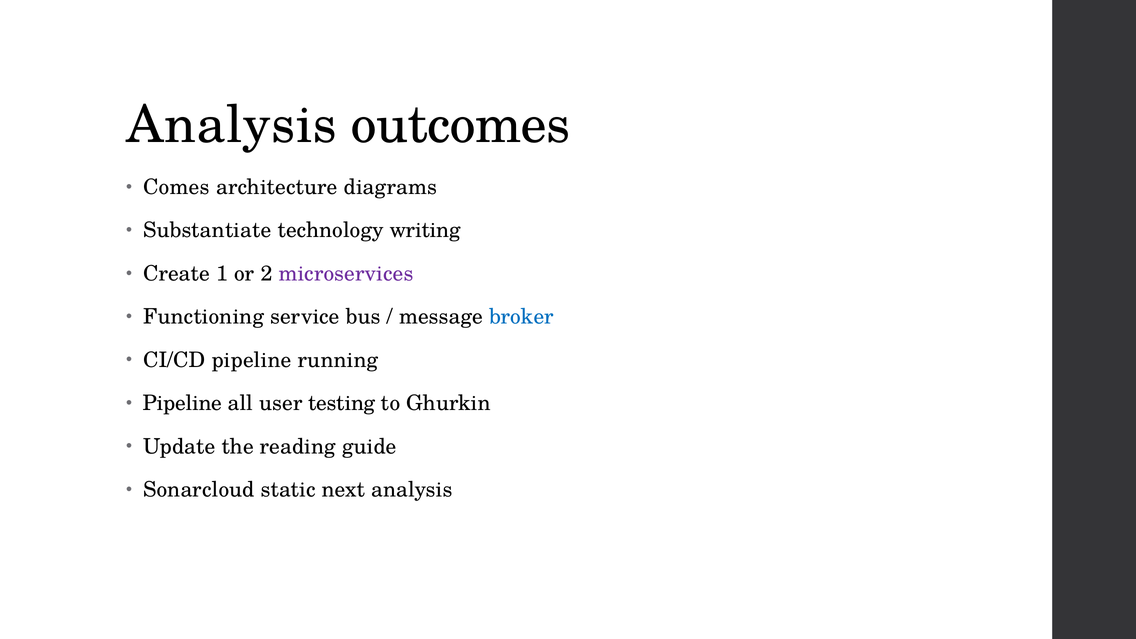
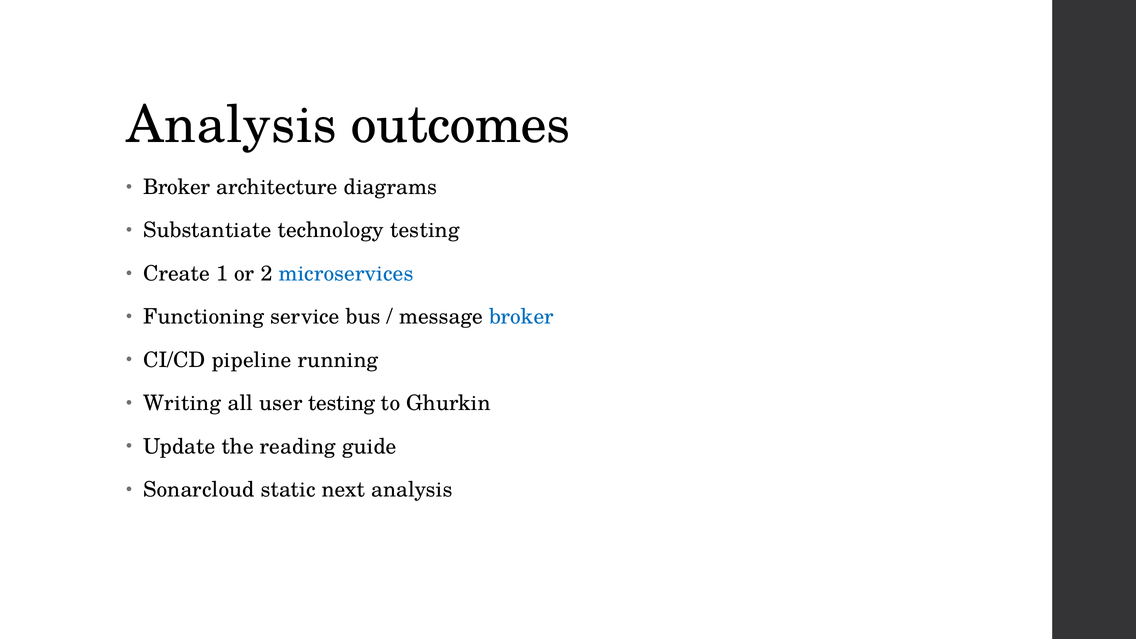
Comes: Comes -> Broker (177, 187)
technology writing: writing -> testing (425, 230)
microservices colour: purple -> blue (346, 274)
Pipeline: Pipeline -> Writing (182, 403)
